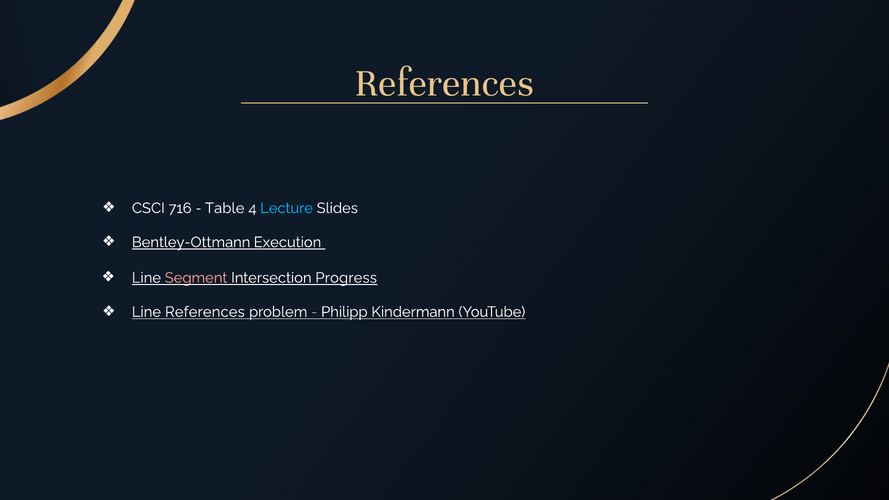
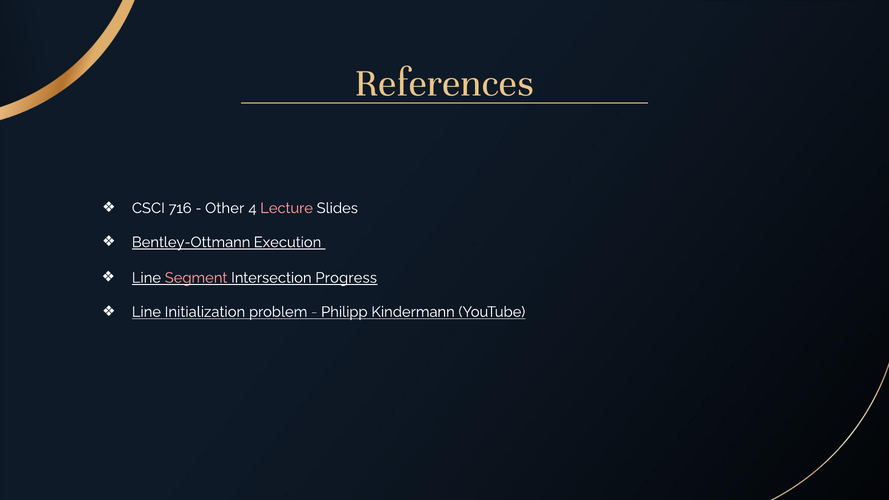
Table: Table -> Other (225, 208)
Lecture colour: light blue -> pink (287, 208)
Line References: References -> Initialization (205, 312)
